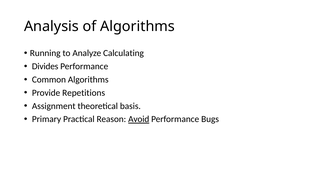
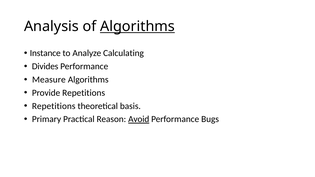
Algorithms underline: none -> present (137, 26)
Running: Running -> Instance (45, 53)
Common: Common -> Measure (49, 80)
Assignment: Assignment -> Repetitions (54, 106)
